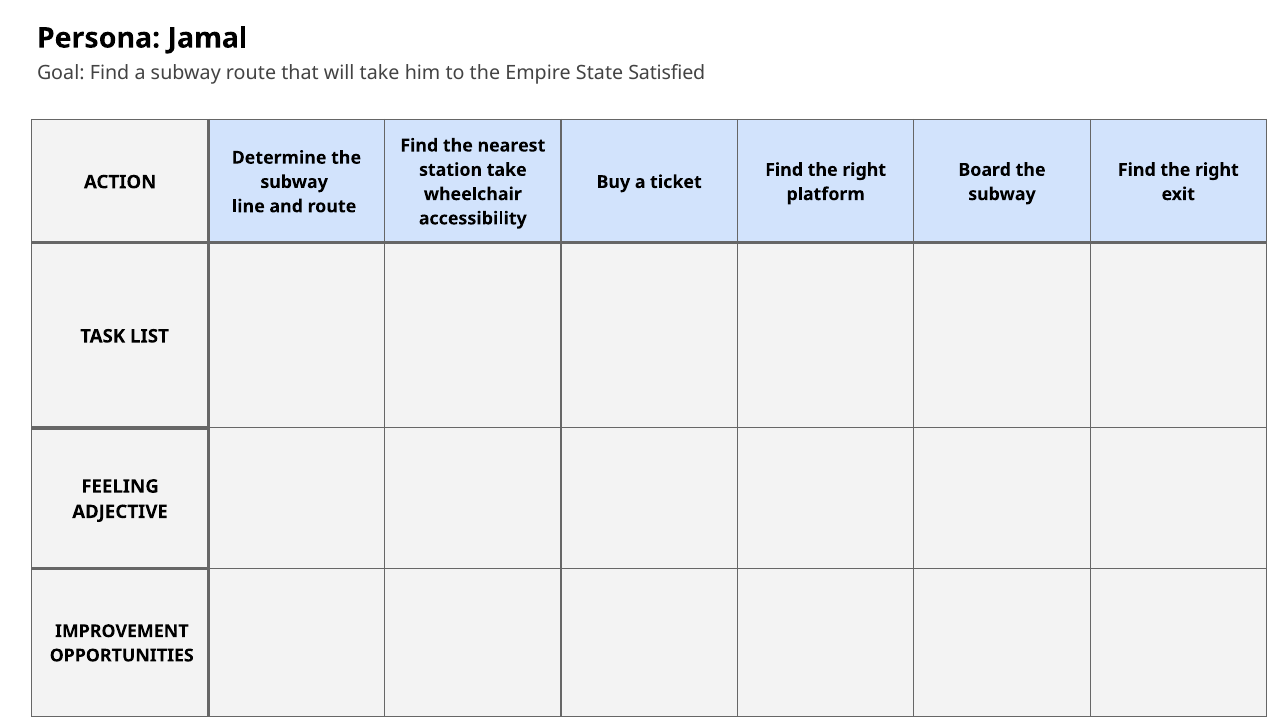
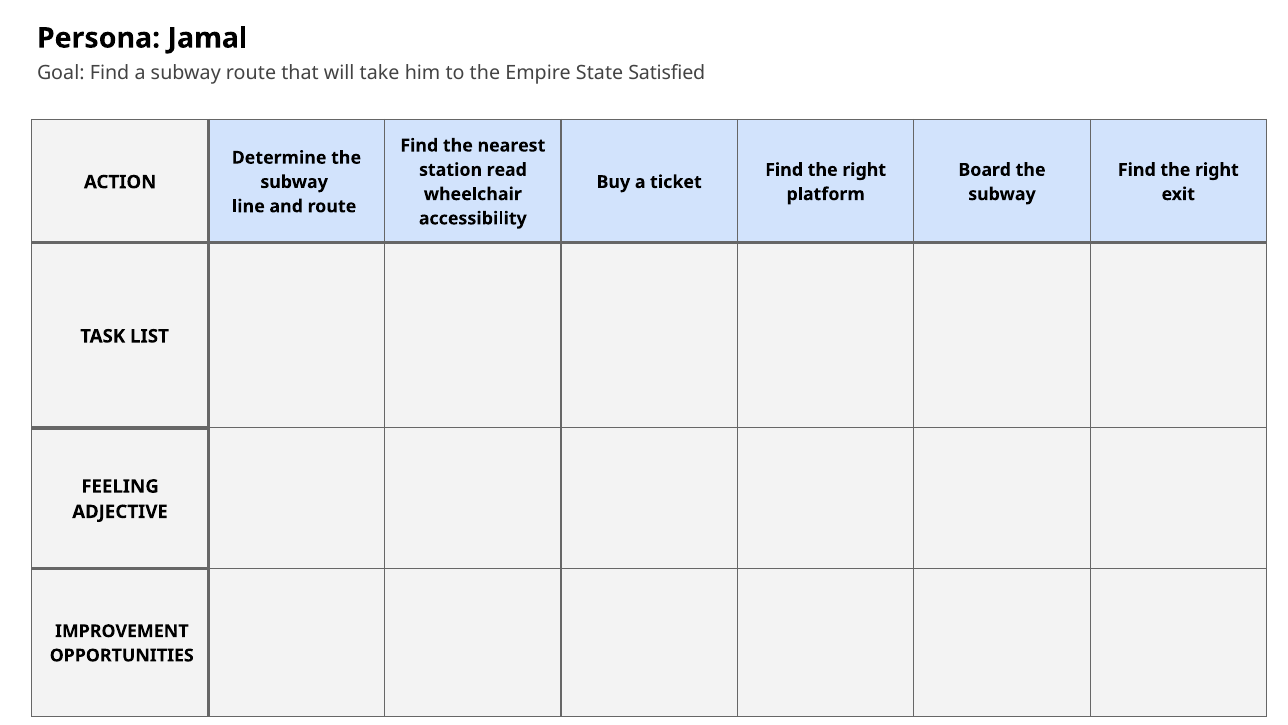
station take: take -> read (507, 170)
